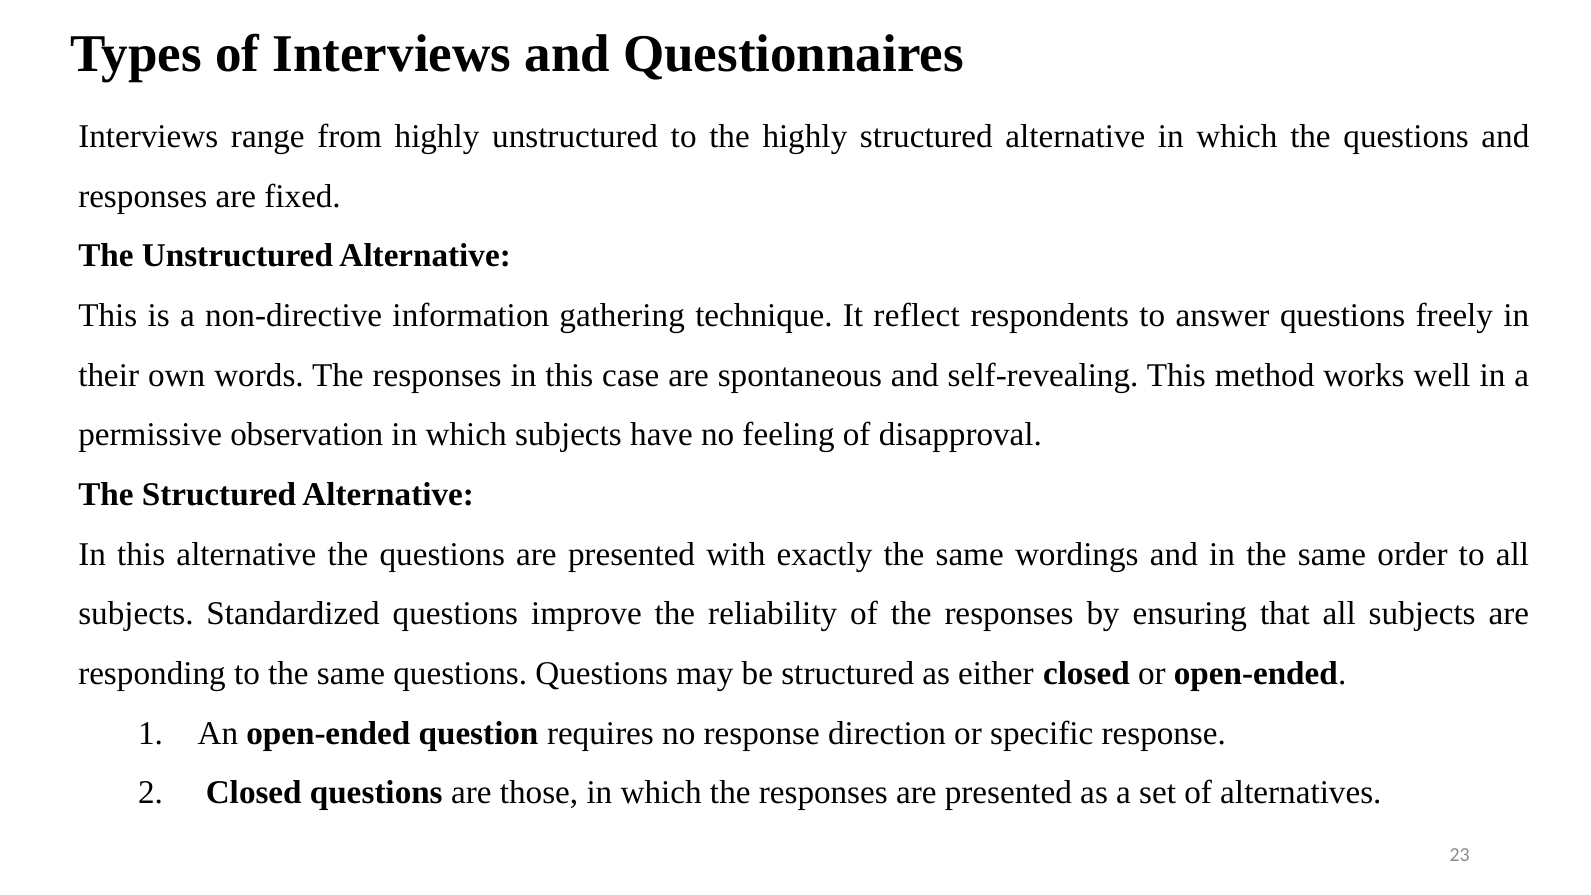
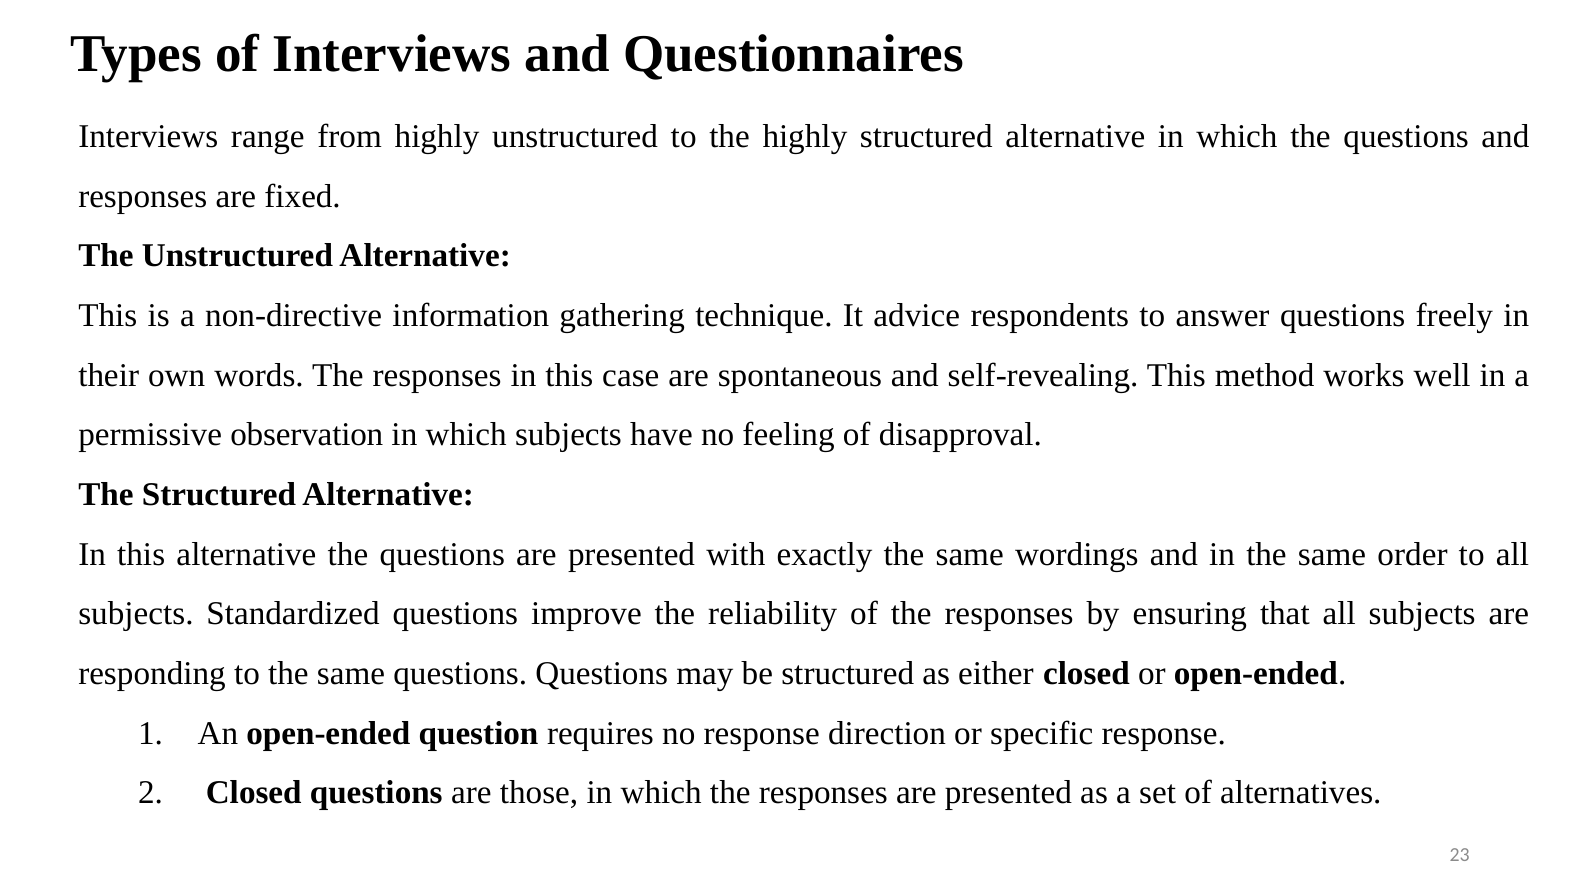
reflect: reflect -> advice (917, 316)
